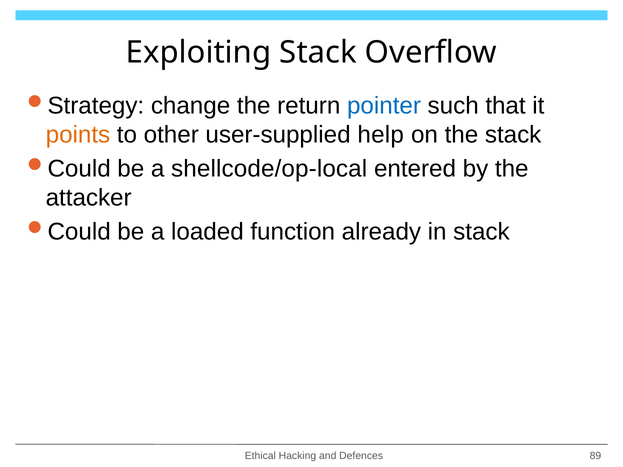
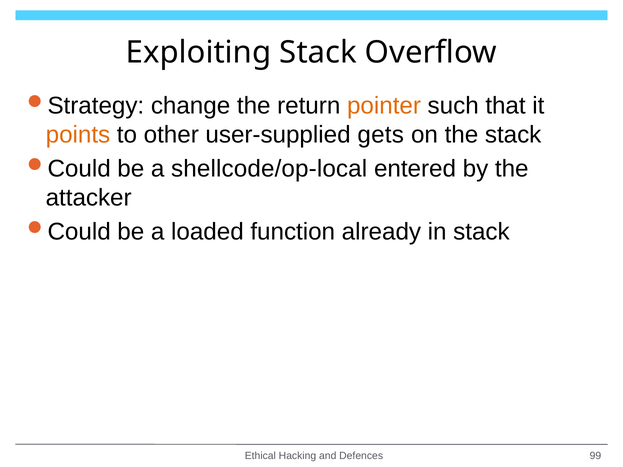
pointer colour: blue -> orange (384, 106)
help: help -> gets (381, 135)
89: 89 -> 99 (595, 456)
